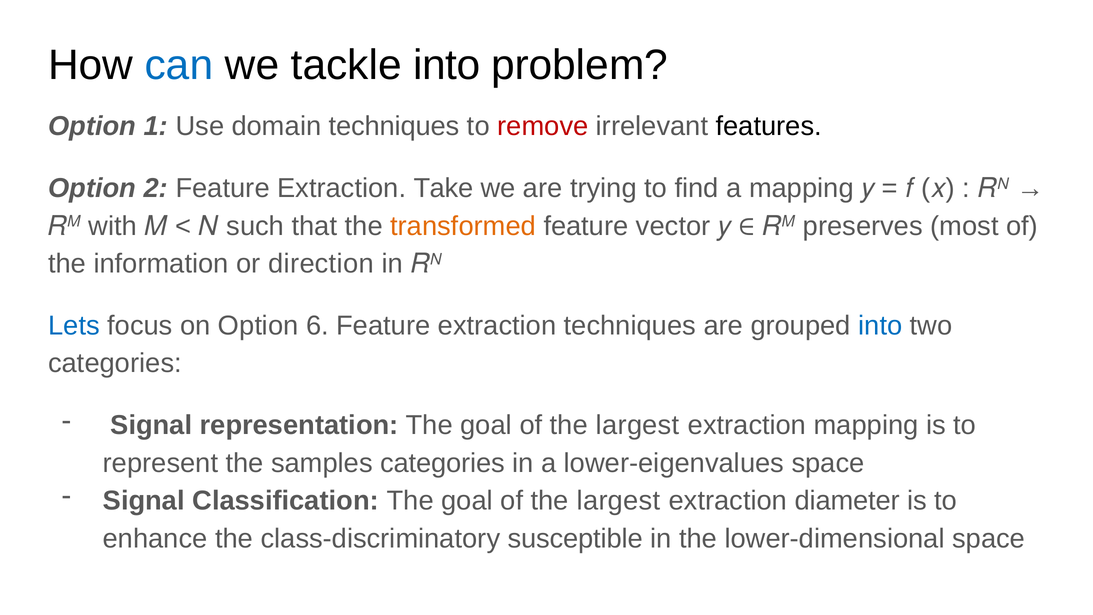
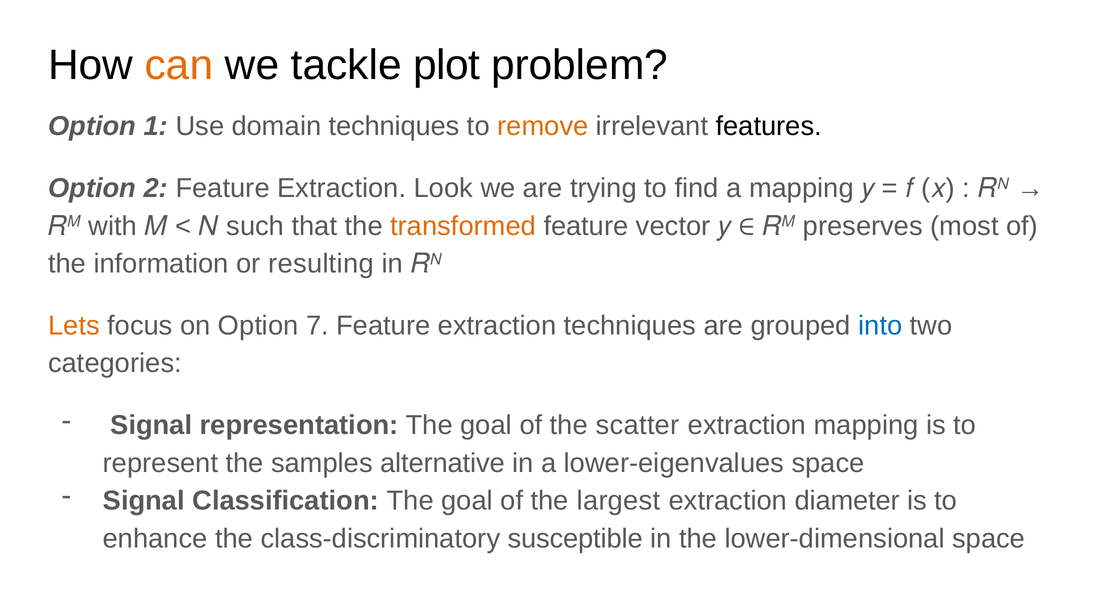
can colour: blue -> orange (179, 65)
tackle into: into -> plot (447, 65)
remove colour: red -> orange (543, 126)
Take: Take -> Look (443, 188)
direction: direction -> resulting (321, 264)
Lets colour: blue -> orange (74, 326)
6: 6 -> 7 (317, 326)
largest: largest -> scatter (638, 425)
samples categories: categories -> alternative (443, 463)
